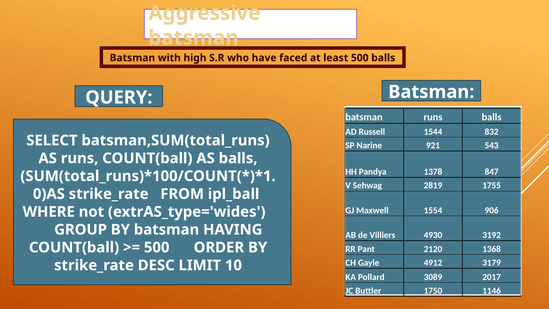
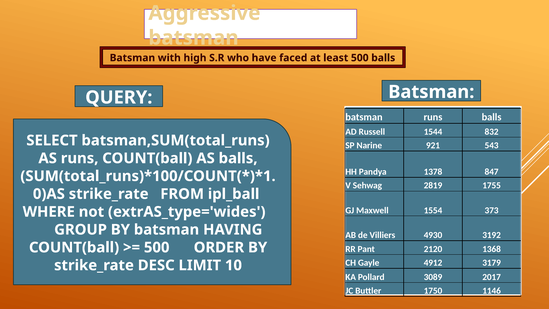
906: 906 -> 373 (492, 210)
